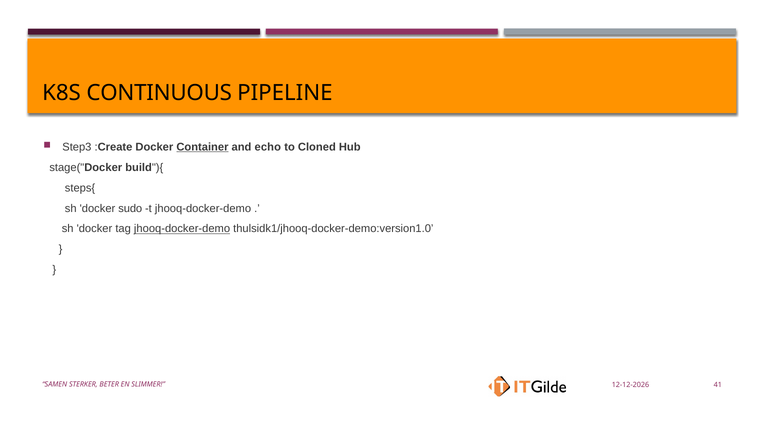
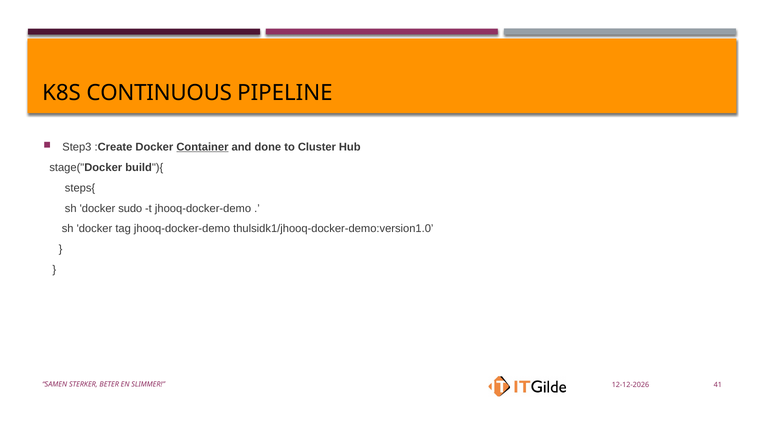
echo: echo -> done (268, 147)
Cloned: Cloned -> Cluster (317, 147)
jhooq-docker-demo underline: present -> none (182, 229)
